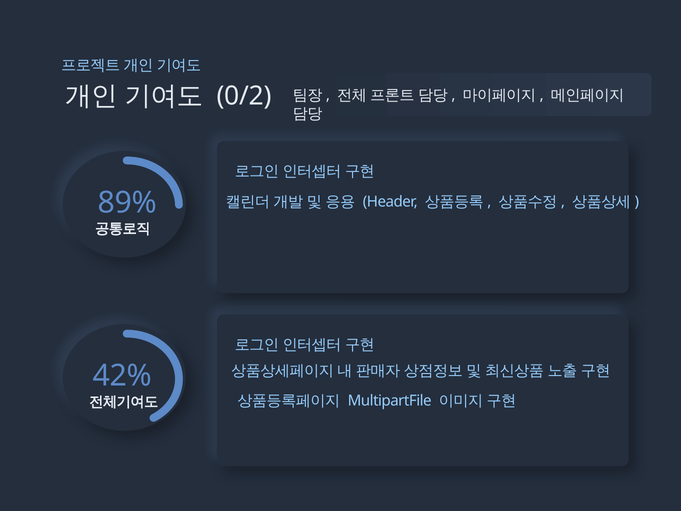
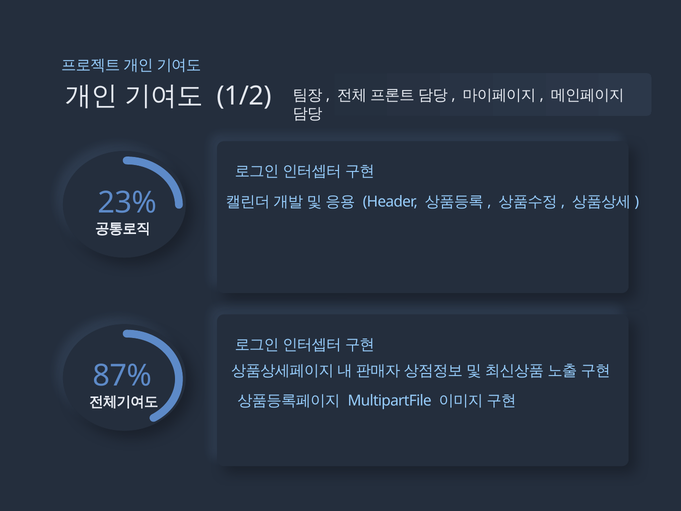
0/2: 0/2 -> 1/2 (244, 96)
89%: 89% -> 23% (127, 202)
42%: 42% -> 87% (122, 376)
